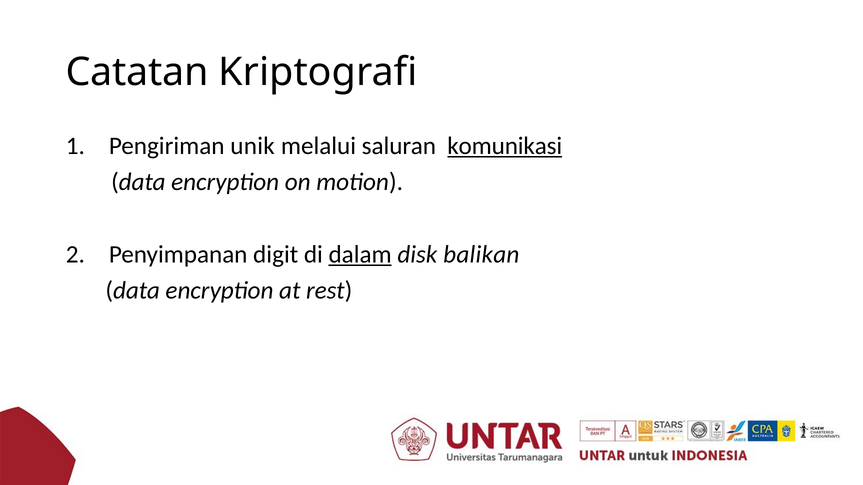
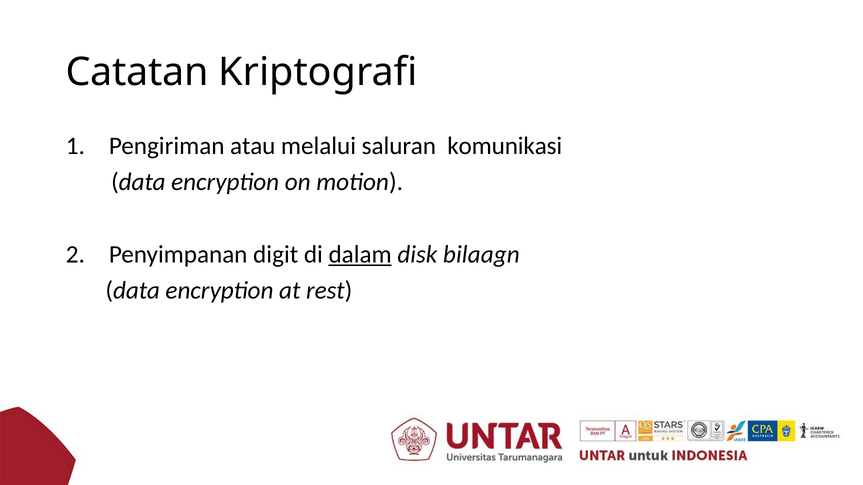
unik: unik -> atau (253, 146)
komunikasi underline: present -> none (505, 146)
balikan: balikan -> bilaagn (481, 254)
